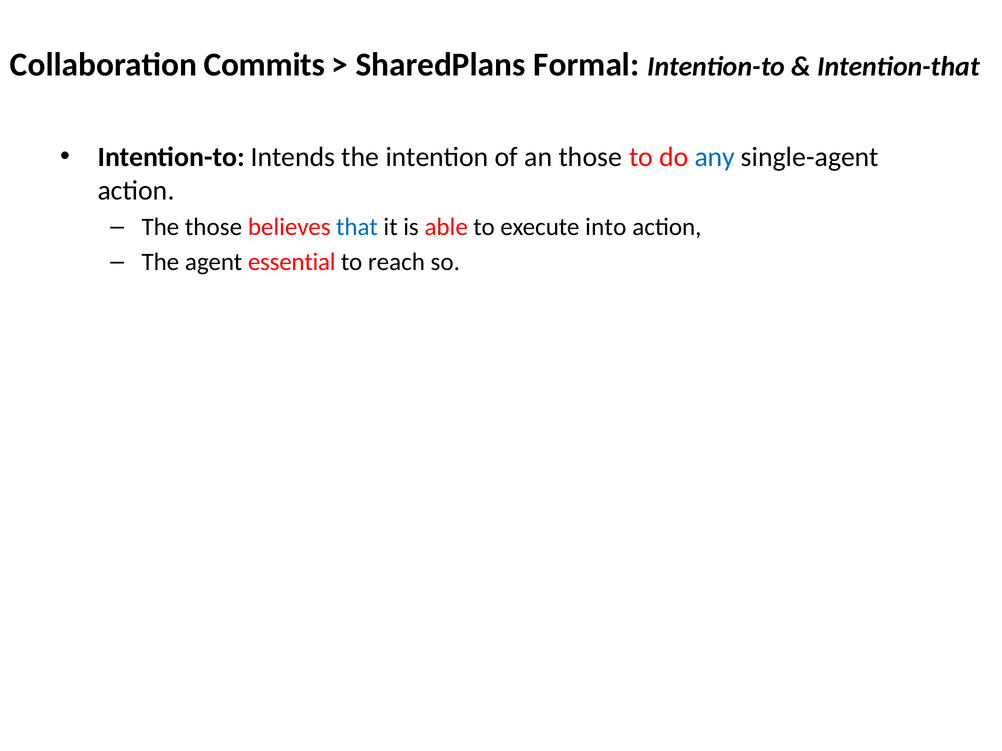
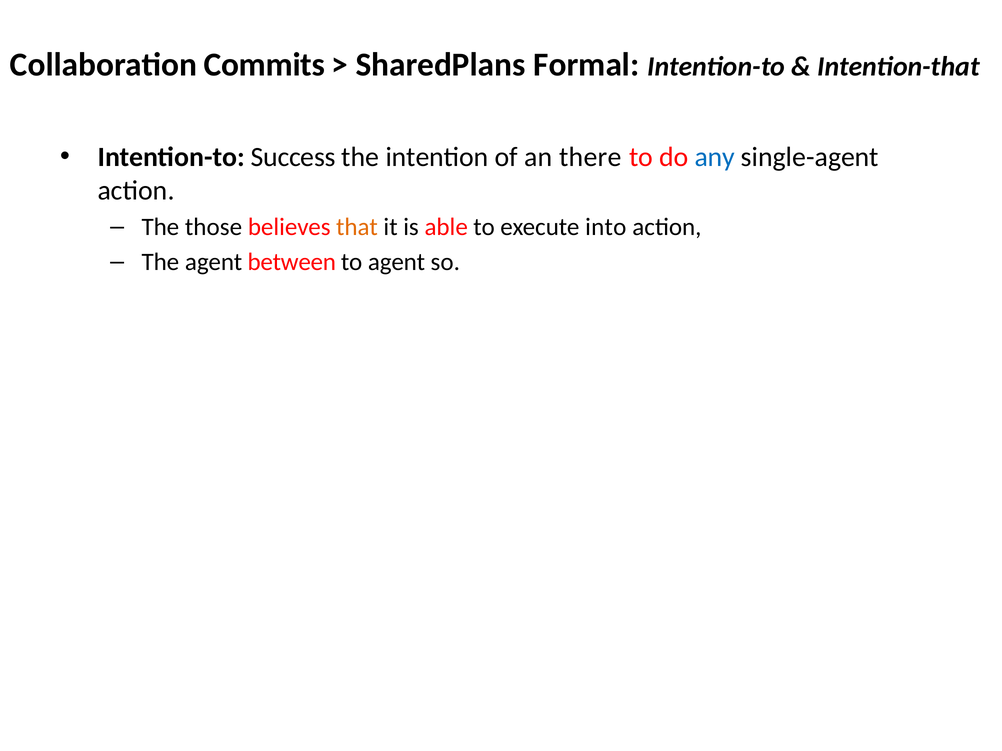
Intends: Intends -> Success (293, 157)
an those: those -> there (590, 157)
that colour: blue -> orange (357, 227)
essential: essential -> between (292, 262)
to reach: reach -> agent (397, 262)
